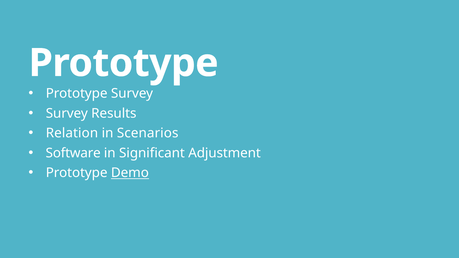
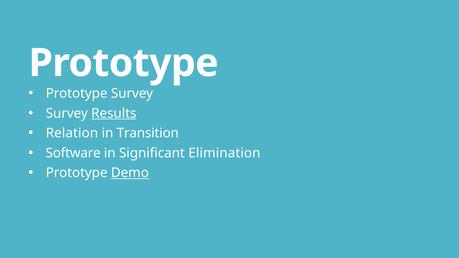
Results underline: none -> present (114, 113)
Scenarios: Scenarios -> Transition (148, 133)
Adjustment: Adjustment -> Elimination (224, 153)
